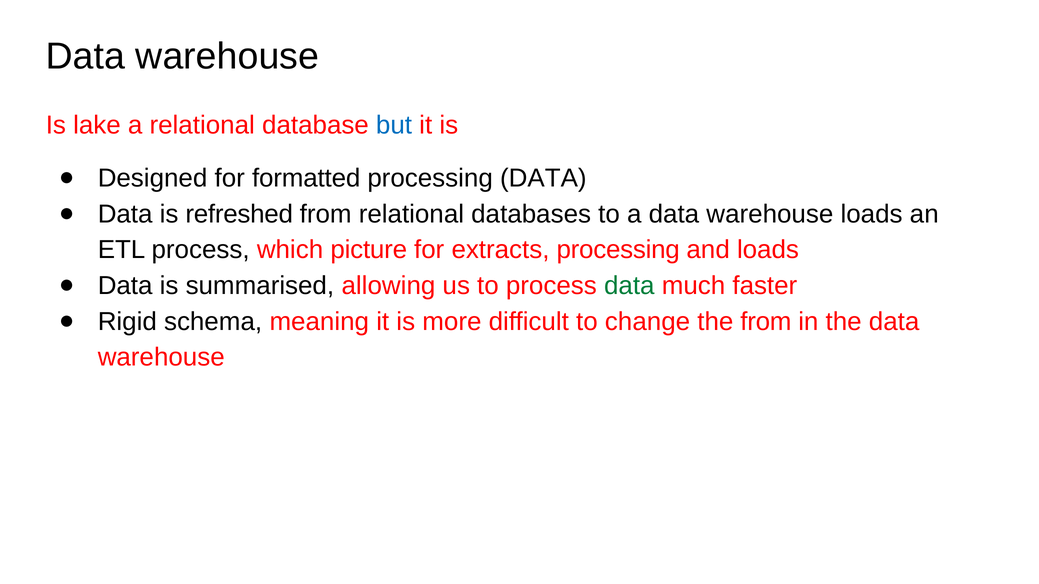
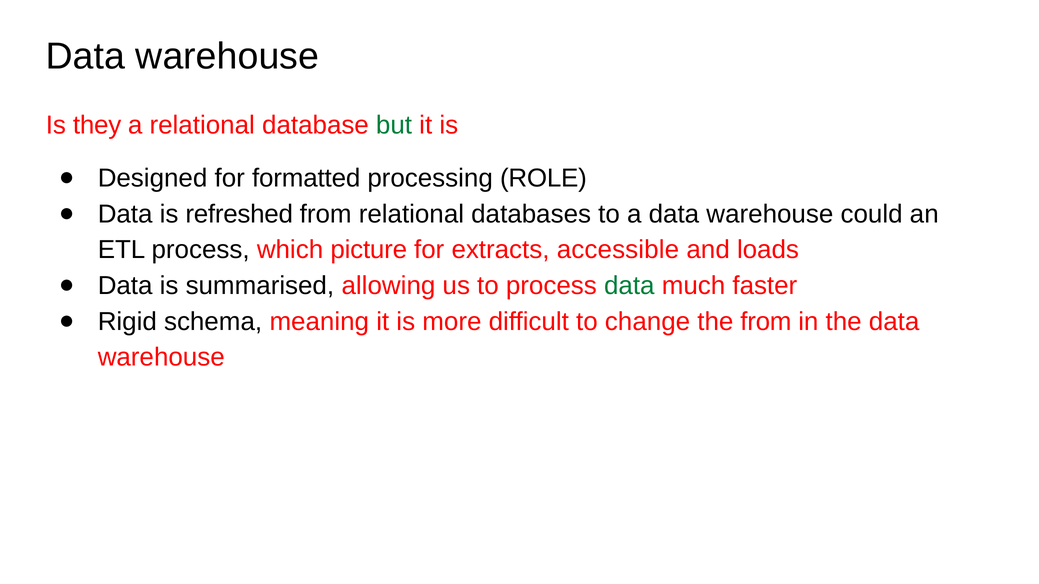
lake: lake -> they (97, 125)
but colour: blue -> green (394, 125)
processing DATA: DATA -> ROLE (543, 178)
warehouse loads: loads -> could (872, 214)
extracts processing: processing -> accessible (618, 250)
